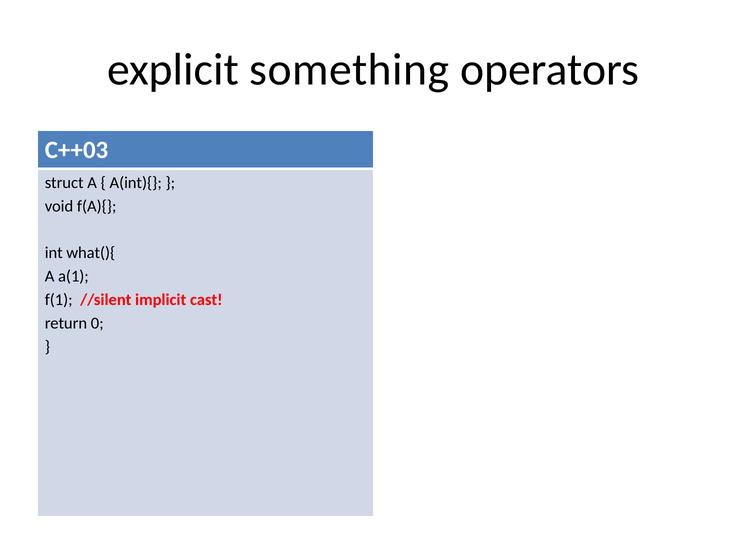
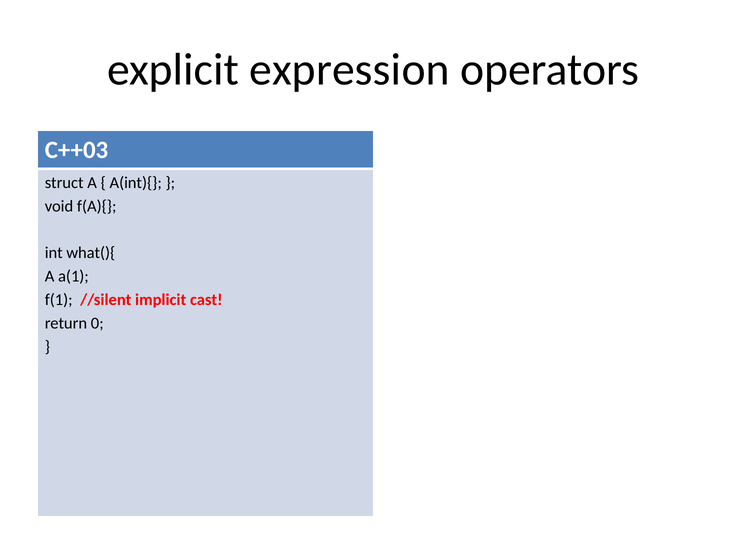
something: something -> expression (349, 70)
